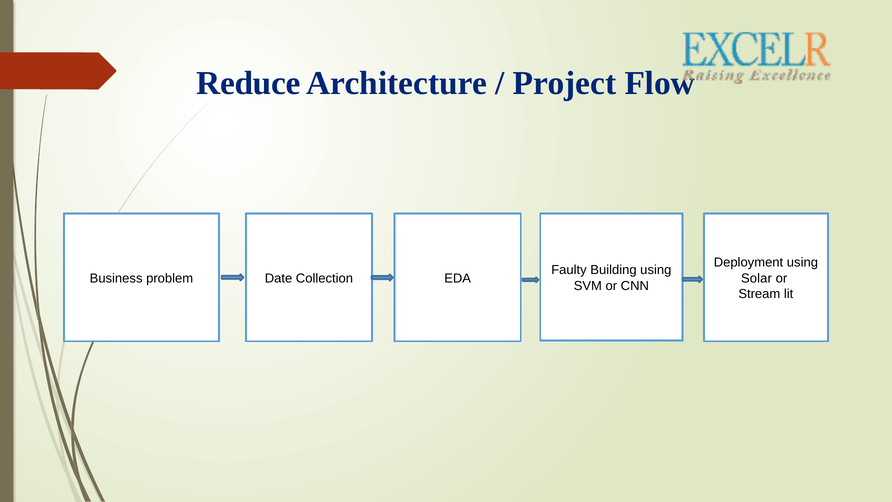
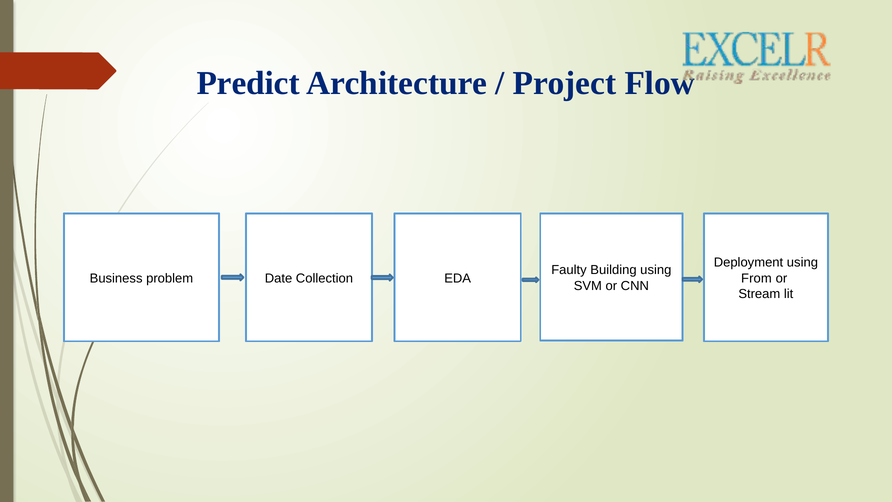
Reduce: Reduce -> Predict (248, 83)
Solar: Solar -> From (756, 278)
